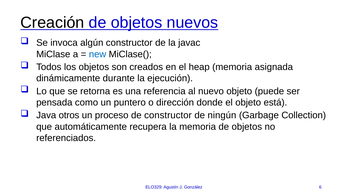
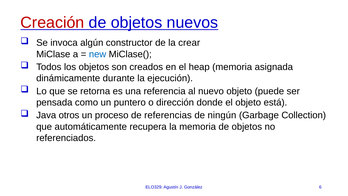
Creación colour: black -> red (52, 23)
javac: javac -> crear (189, 43)
de constructor: constructor -> referencias (168, 115)
